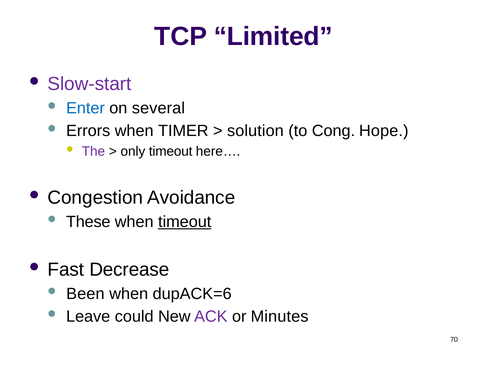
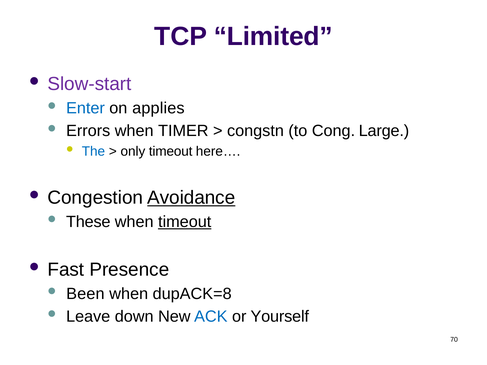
several: several -> applies (158, 108)
solution: solution -> congstn (255, 131)
Hope: Hope -> Large (384, 131)
The colour: purple -> blue (93, 151)
Avoidance underline: none -> present (191, 198)
Decrease: Decrease -> Presence (129, 270)
dupACK=6: dupACK=6 -> dupACK=8 (192, 294)
could: could -> down (134, 317)
ACK colour: purple -> blue (211, 317)
Minutes: Minutes -> Yourself (280, 317)
